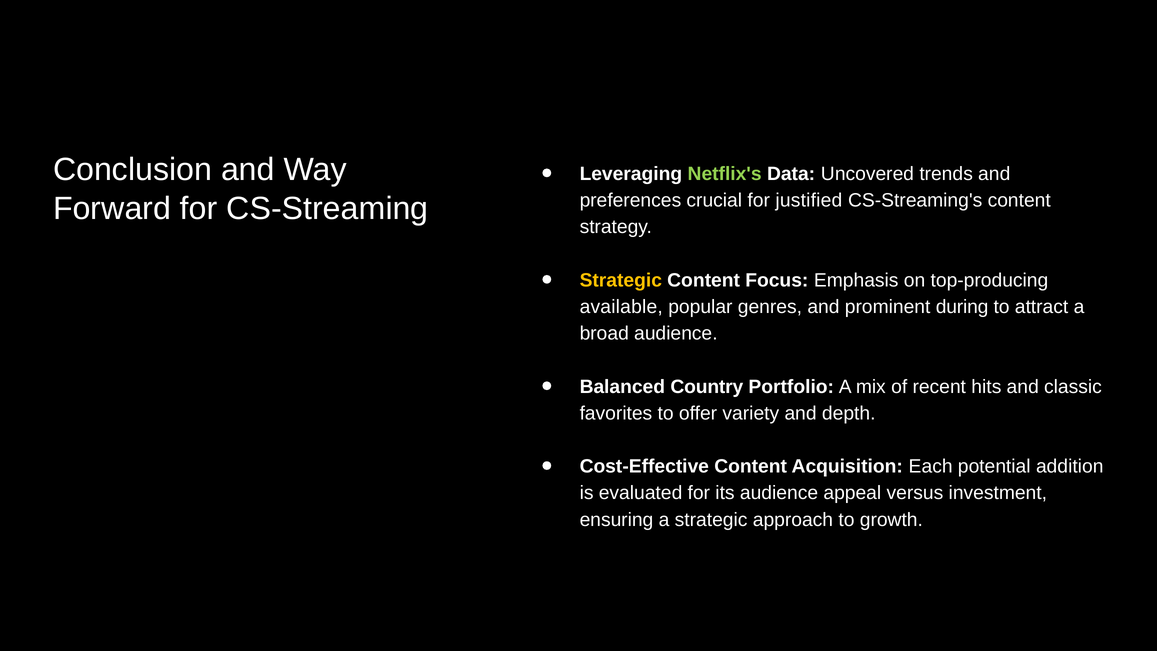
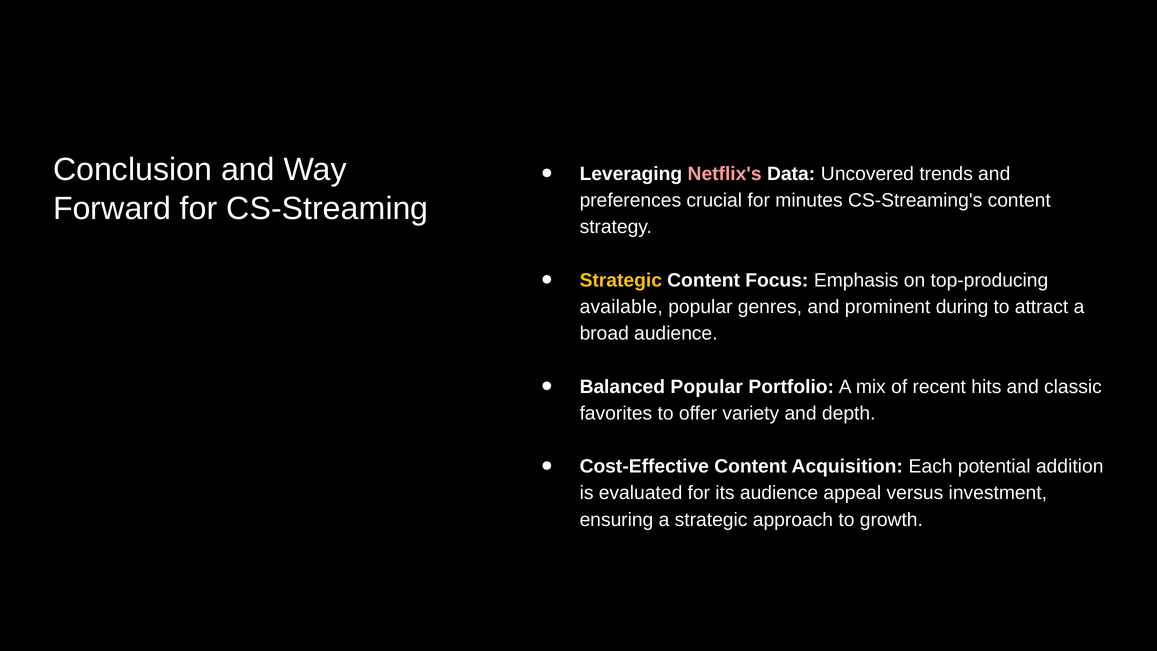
Netflix's colour: light green -> pink (725, 174)
justified: justified -> minutes (809, 200)
Balanced Country: Country -> Popular (707, 387)
